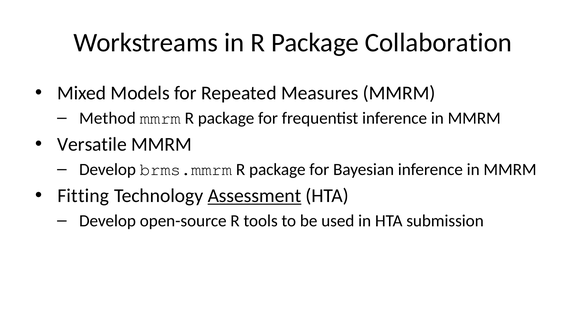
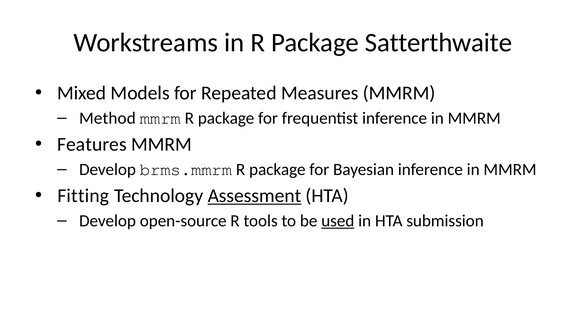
Collaboration: Collaboration -> Satterthwaite (439, 43)
Versatile: Versatile -> Features (92, 144)
used underline: none -> present (338, 221)
